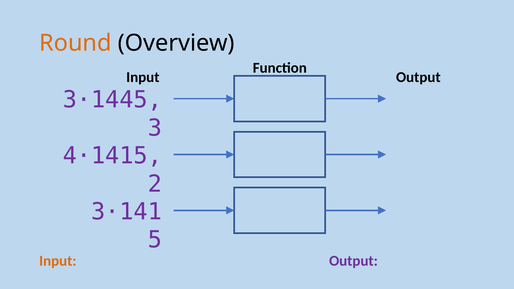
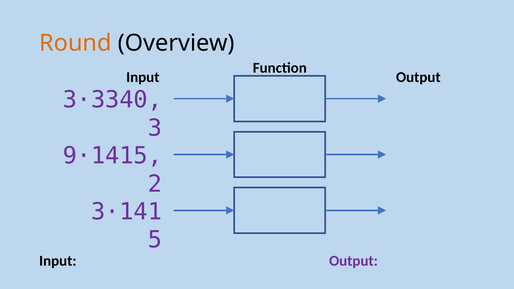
3·1445: 3·1445 -> 3·3340 (112, 100)
4·1415: 4·1415 -> 9·1415 (112, 156)
Input colour: orange -> black (58, 261)
